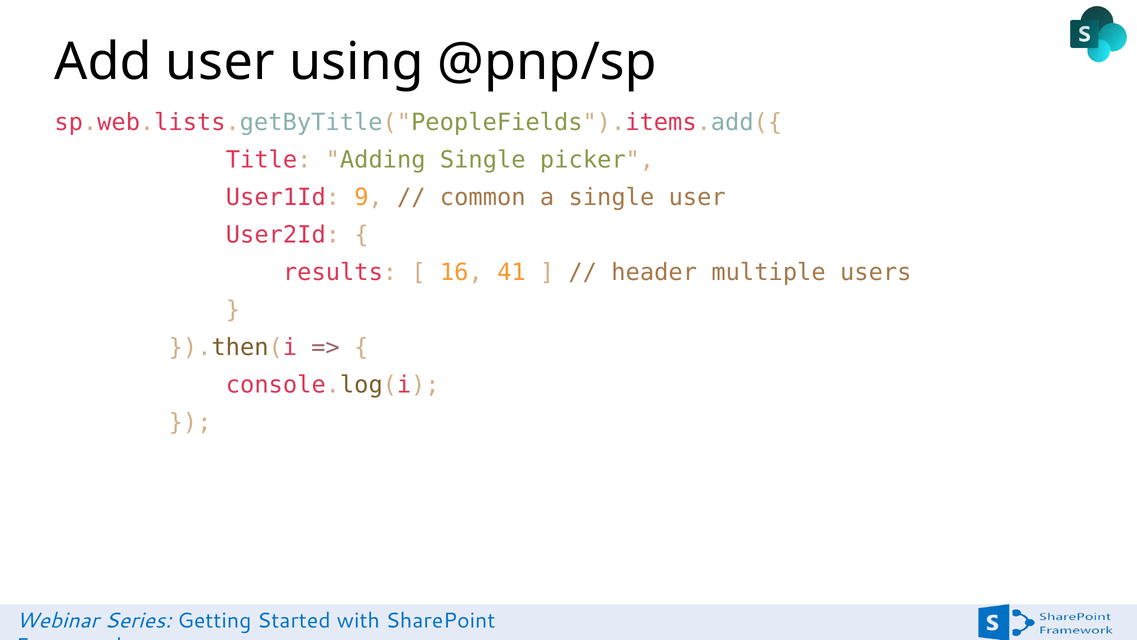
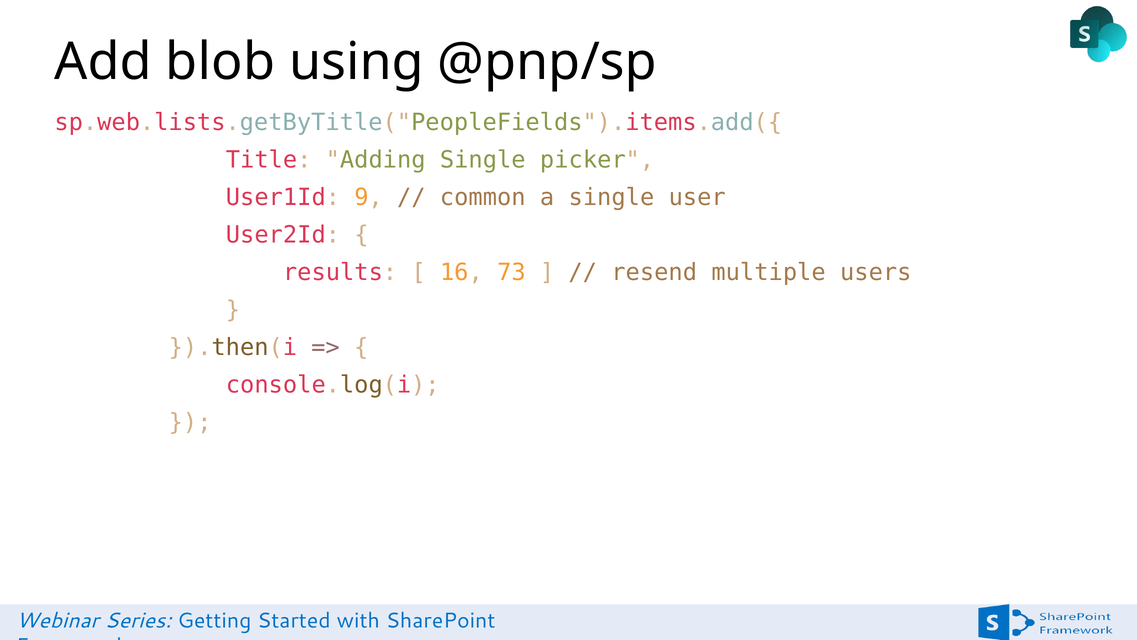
Add user: user -> blob (220, 62)
41: 41 -> 73 (511, 272)
header: header -> resend (654, 272)
